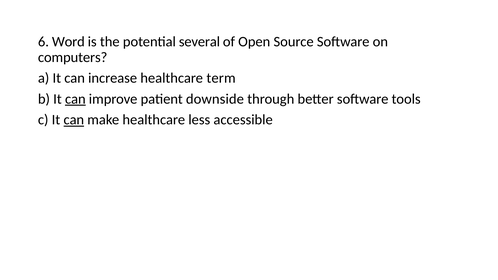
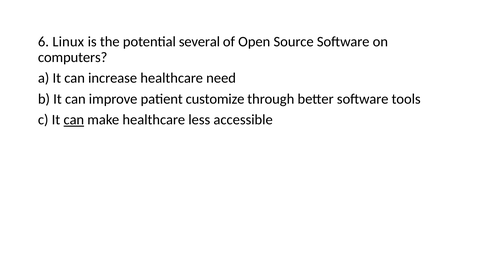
Word: Word -> Linux (68, 42)
term: term -> need (221, 78)
can underline: present -> none (75, 99)
downside: downside -> customize (215, 99)
